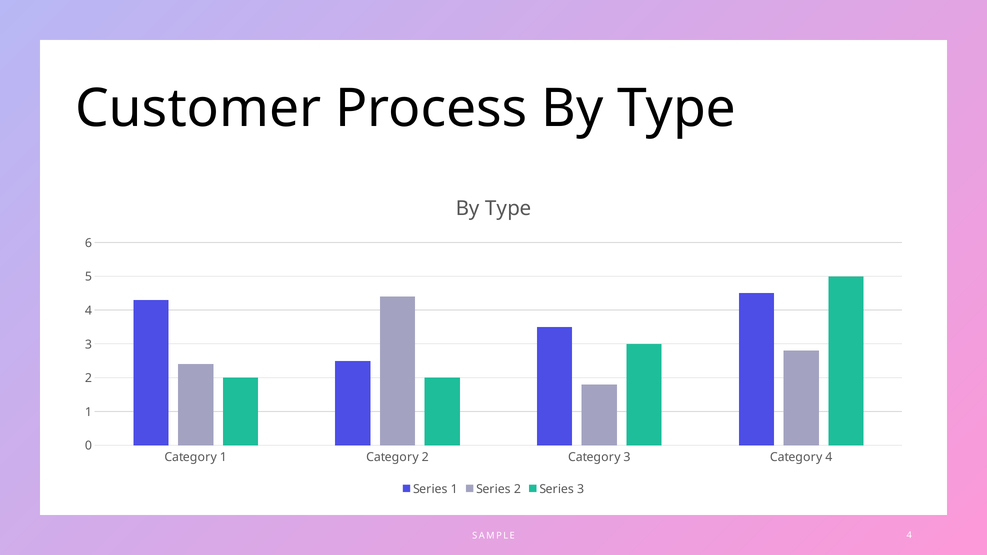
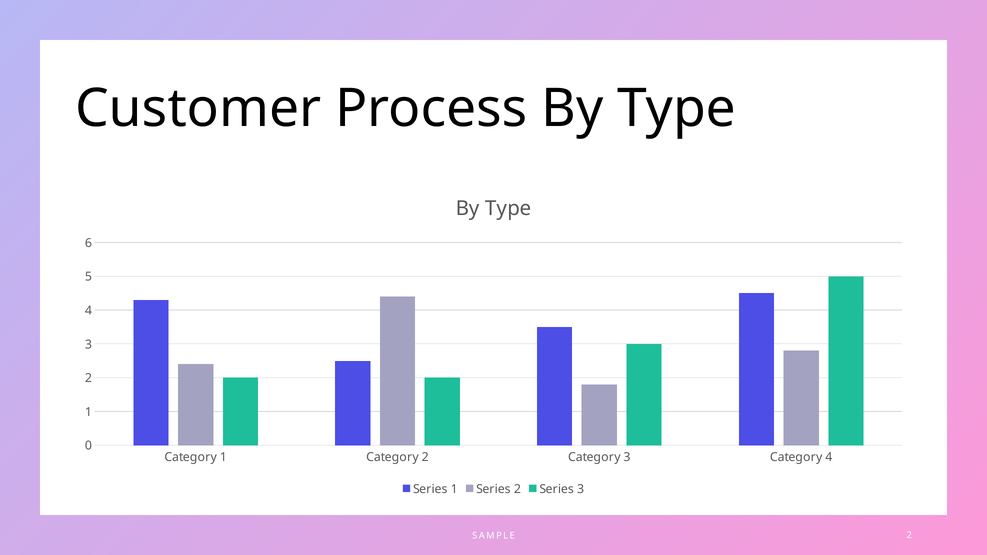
SAMPLE 4: 4 -> 2 (909, 535)
